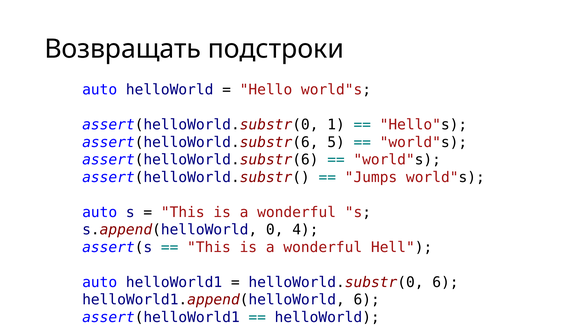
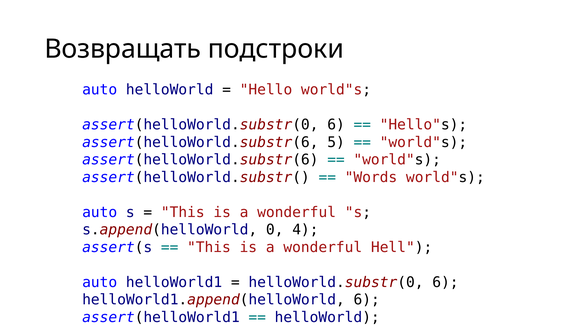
assert(helloWorld.substr(0 1: 1 -> 6 (336, 125)
Jumps: Jumps -> Words (371, 177)
